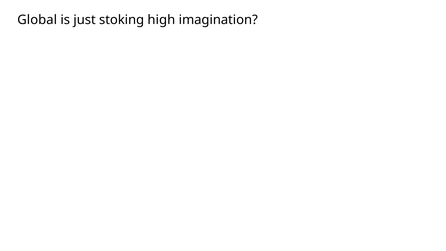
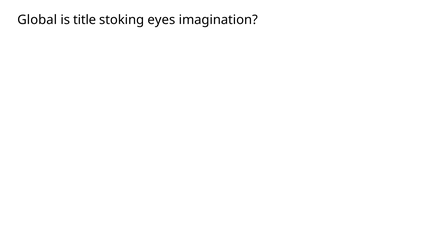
just: just -> title (85, 20)
high: high -> eyes (161, 20)
